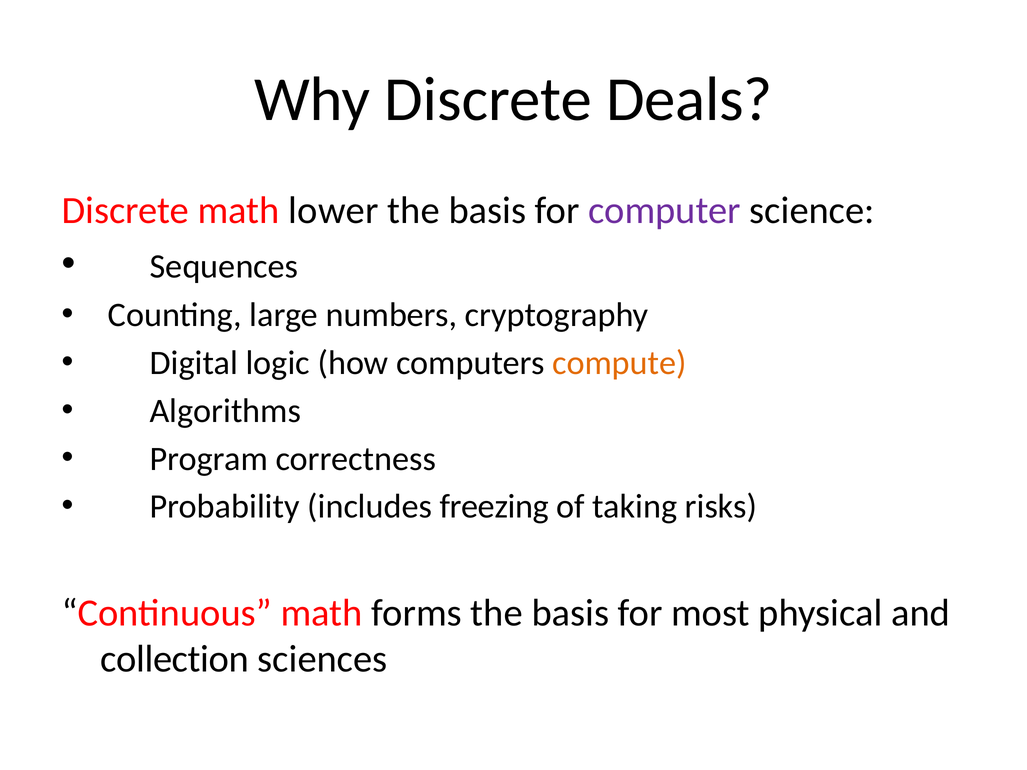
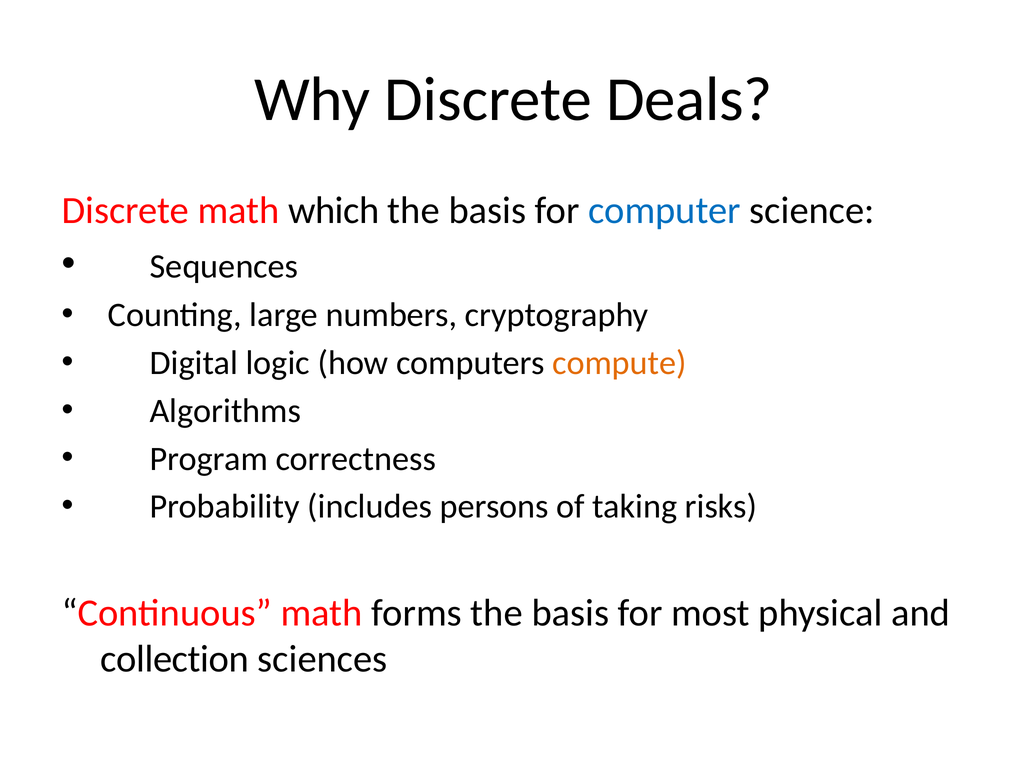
lower: lower -> which (334, 211)
computer colour: purple -> blue (665, 211)
freezing: freezing -> persons (494, 507)
